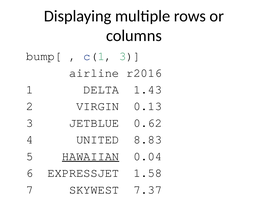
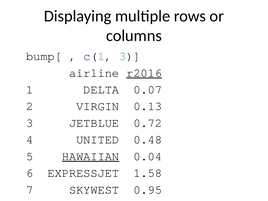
r2016 underline: none -> present (144, 73)
1.43: 1.43 -> 0.07 (148, 90)
0.62: 0.62 -> 0.72 (148, 123)
8.83: 8.83 -> 0.48 (148, 140)
7.37: 7.37 -> 0.95 (148, 190)
